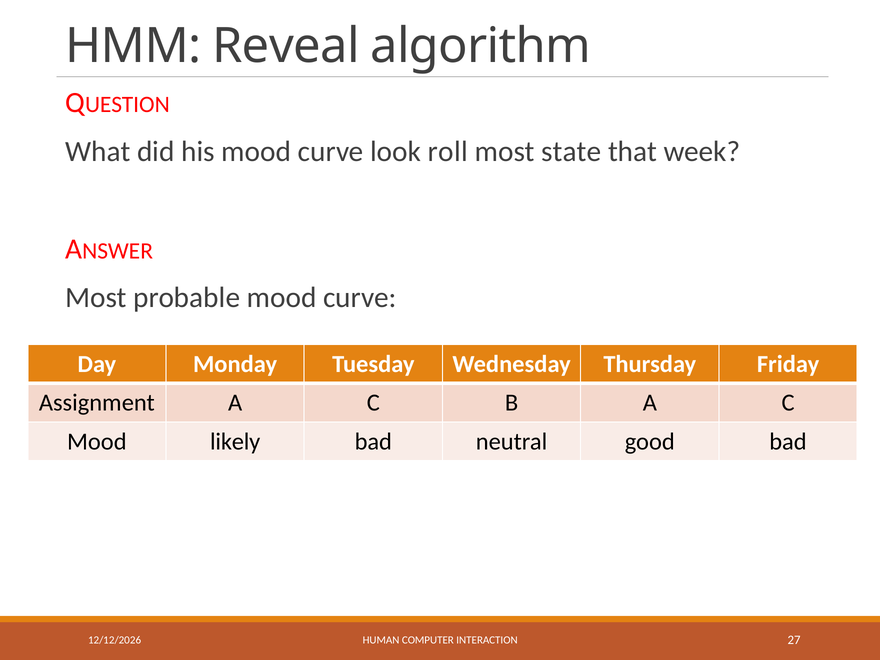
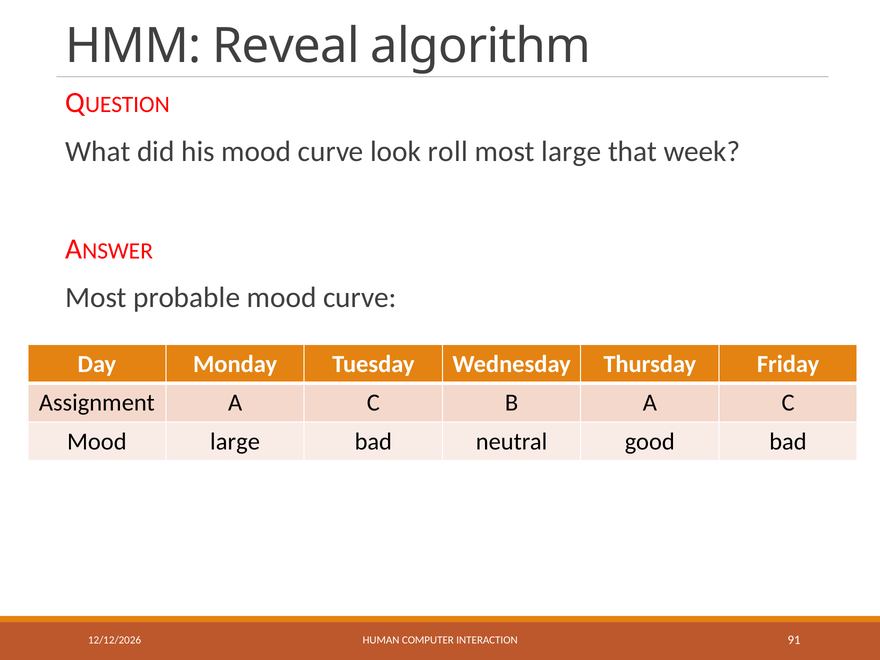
most state: state -> large (571, 151)
Mood likely: likely -> large (235, 442)
27: 27 -> 91 (794, 640)
